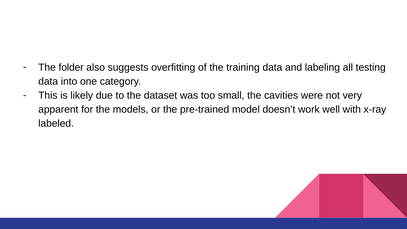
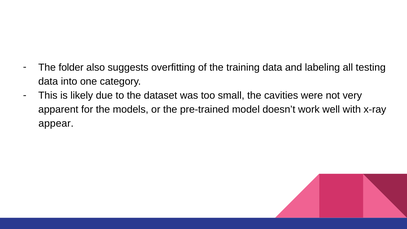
labeled: labeled -> appear (56, 124)
